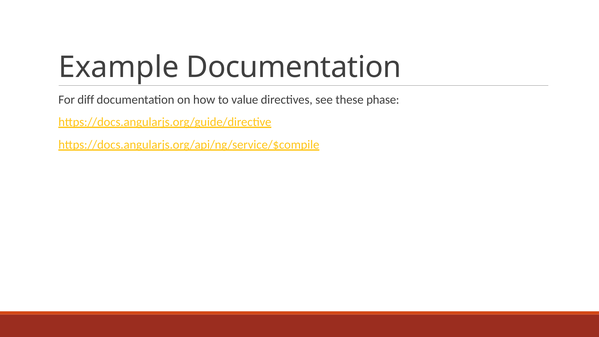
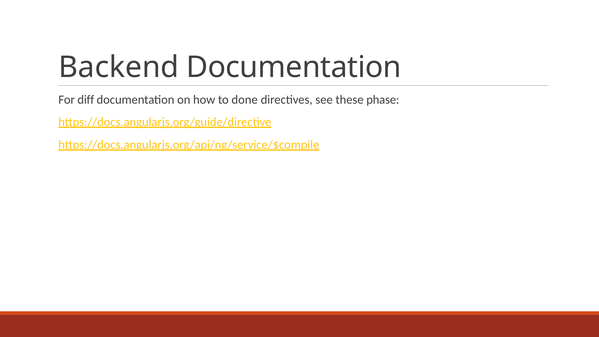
Example: Example -> Backend (119, 67)
value: value -> done (245, 100)
